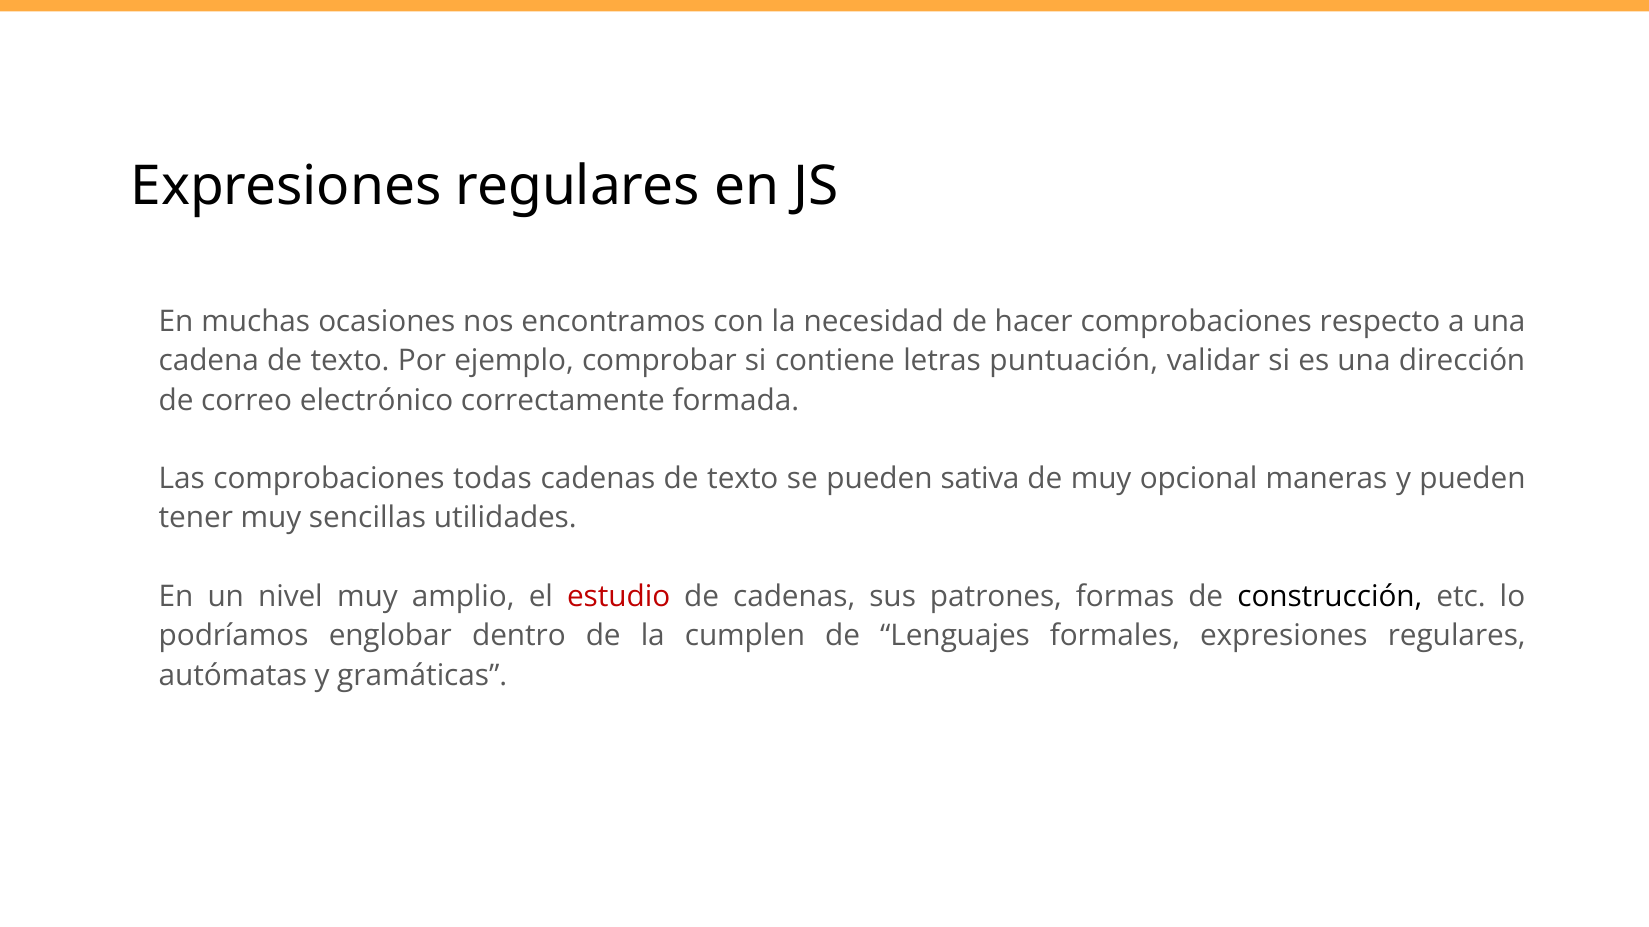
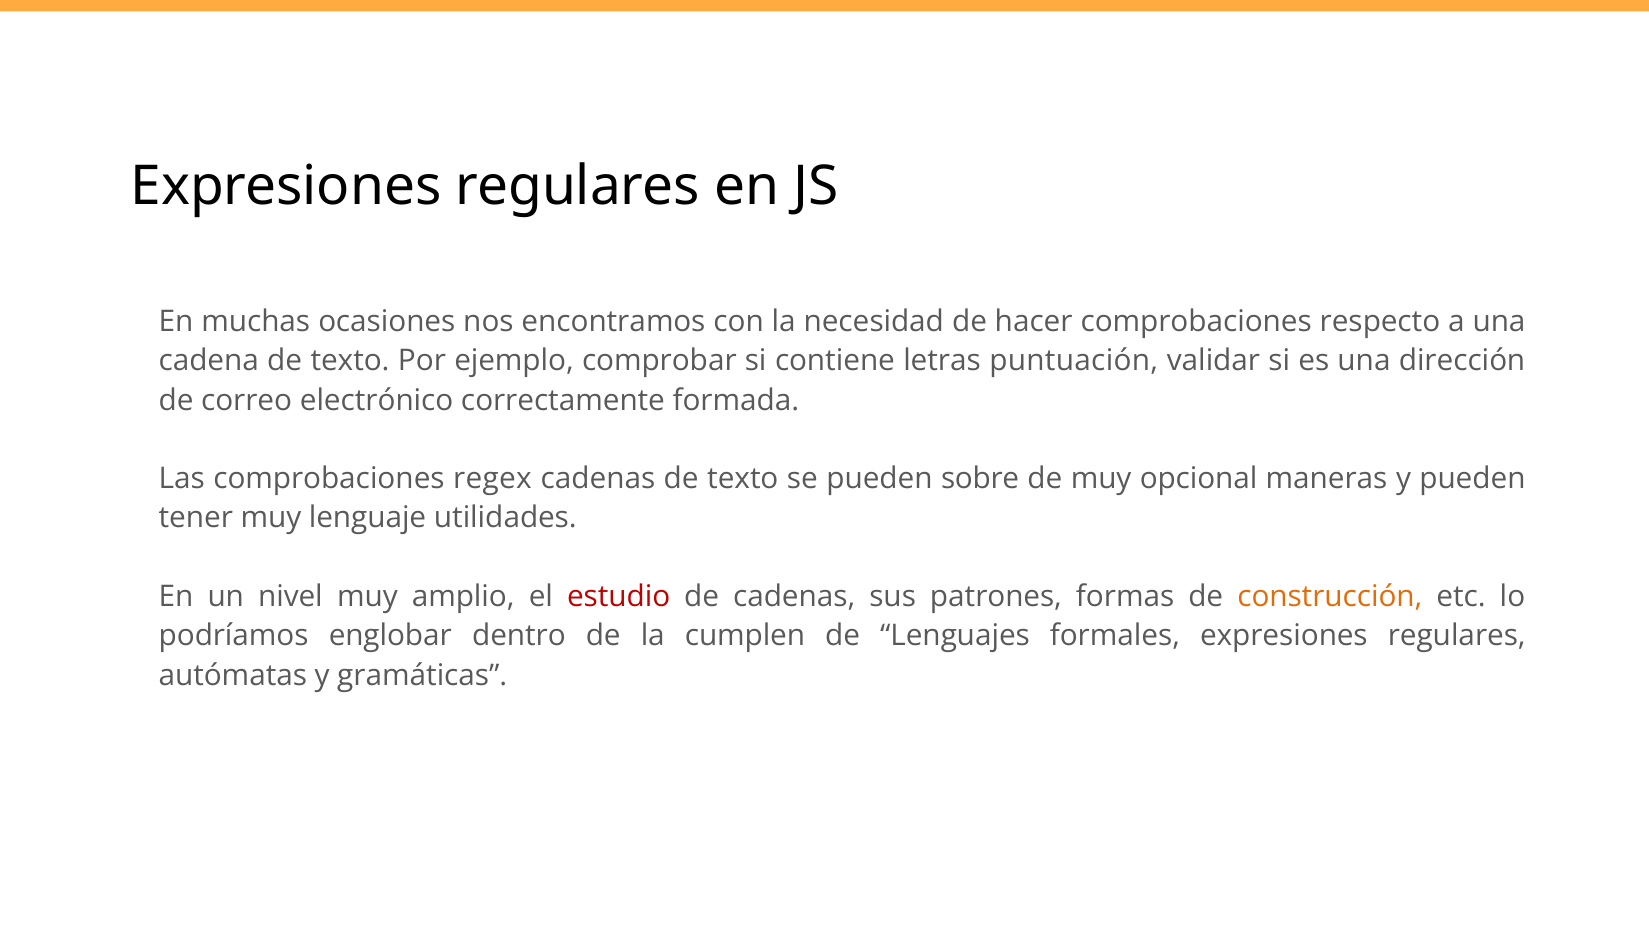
todas: todas -> regex (492, 479)
sativa: sativa -> sobre (980, 479)
sencillas: sencillas -> lenguaje (368, 518)
construcción colour: black -> orange (1330, 597)
